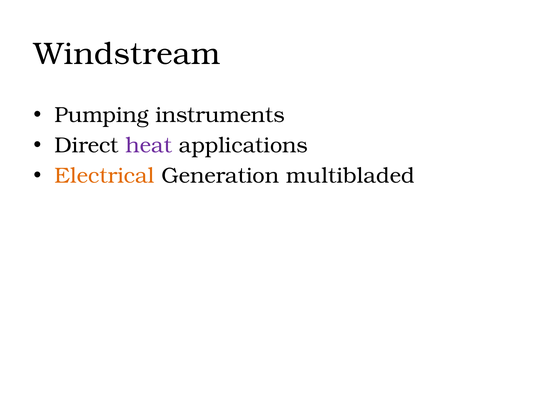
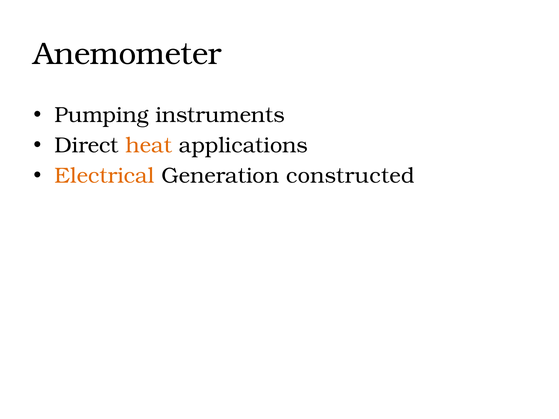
Windstream: Windstream -> Anemometer (127, 54)
heat colour: purple -> orange (149, 146)
multibladed: multibladed -> constructed (350, 176)
